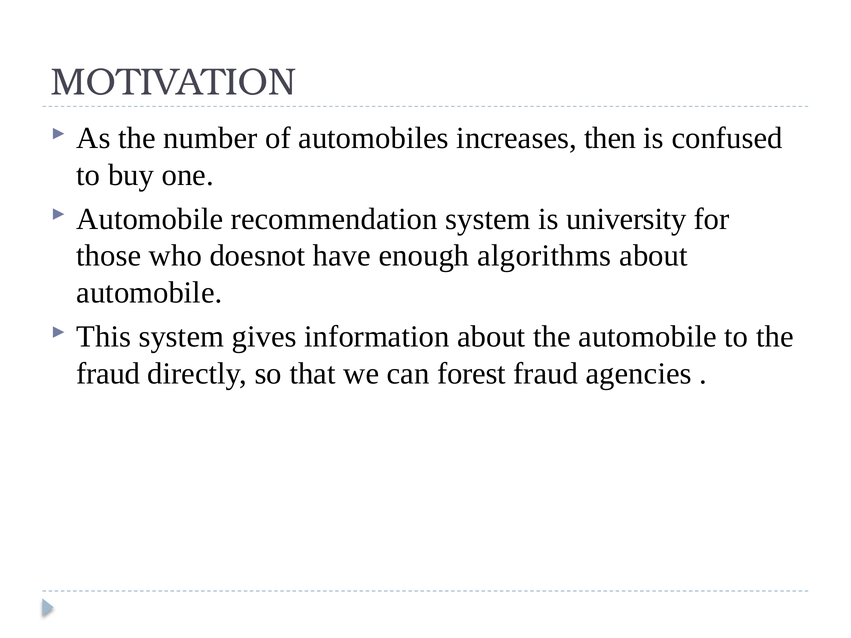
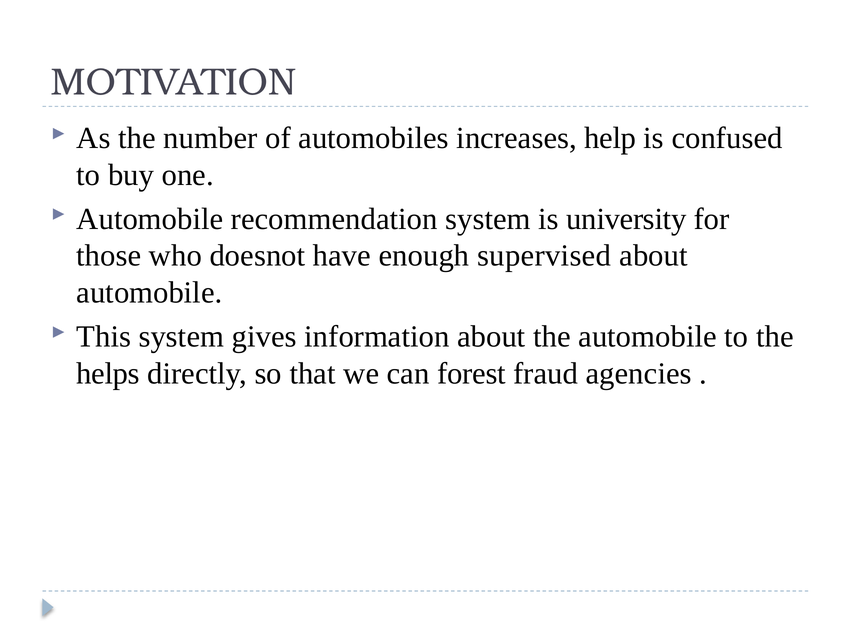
then: then -> help (610, 138)
algorithms: algorithms -> supervised (544, 256)
fraud: fraud -> helps (108, 374)
